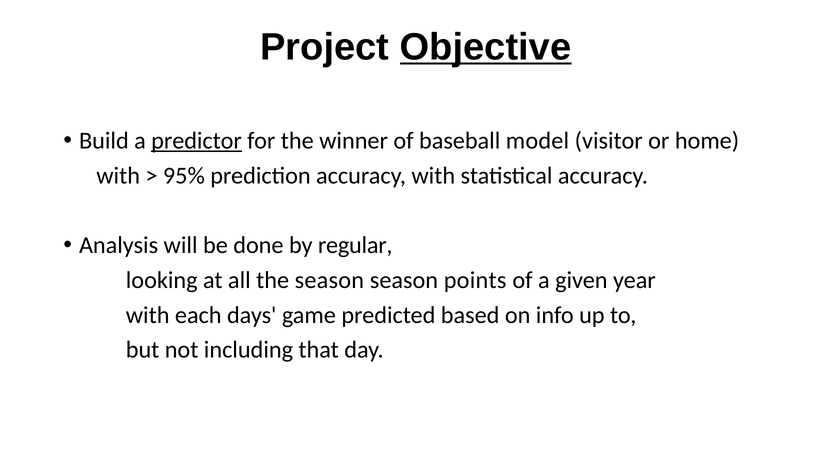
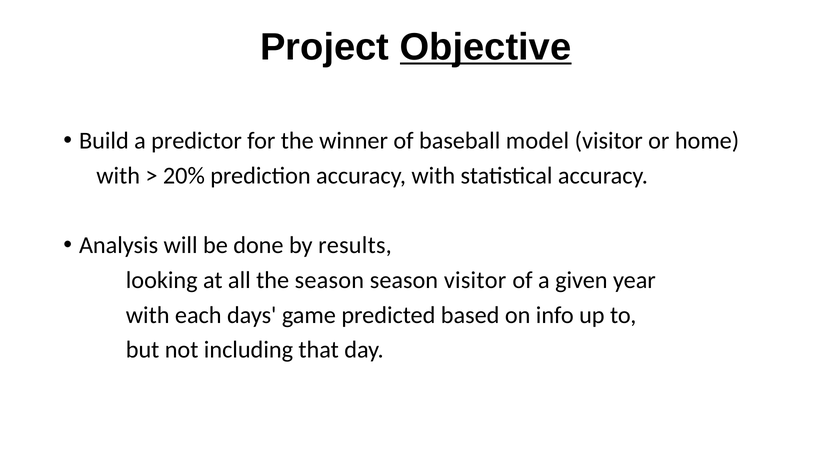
predictor underline: present -> none (197, 141)
95%: 95% -> 20% (184, 176)
regular: regular -> results (355, 245)
season points: points -> visitor (475, 280)
